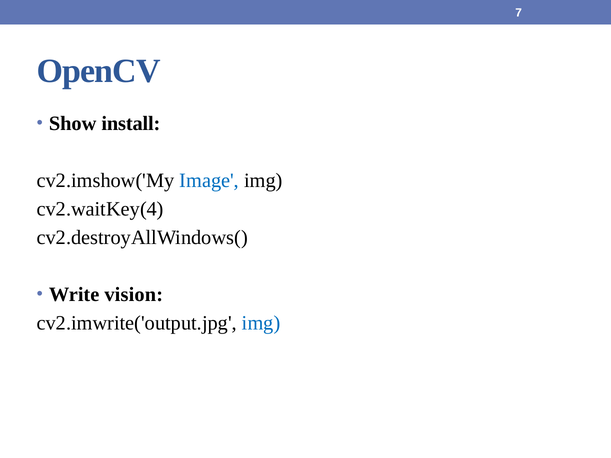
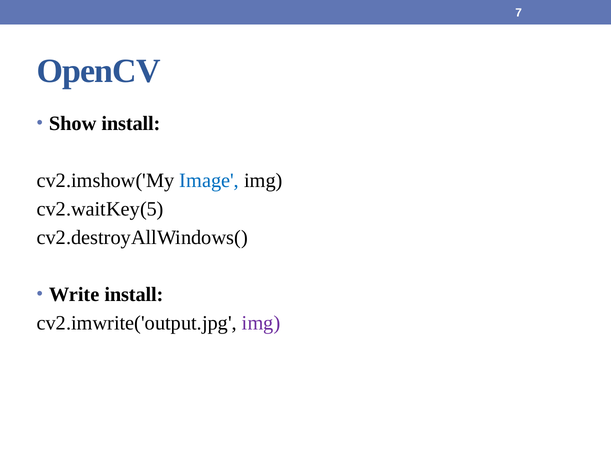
cv2.waitKey(4: cv2.waitKey(4 -> cv2.waitKey(5 (100, 209)
Write vision: vision -> install (134, 295)
img colour: blue -> purple (261, 323)
